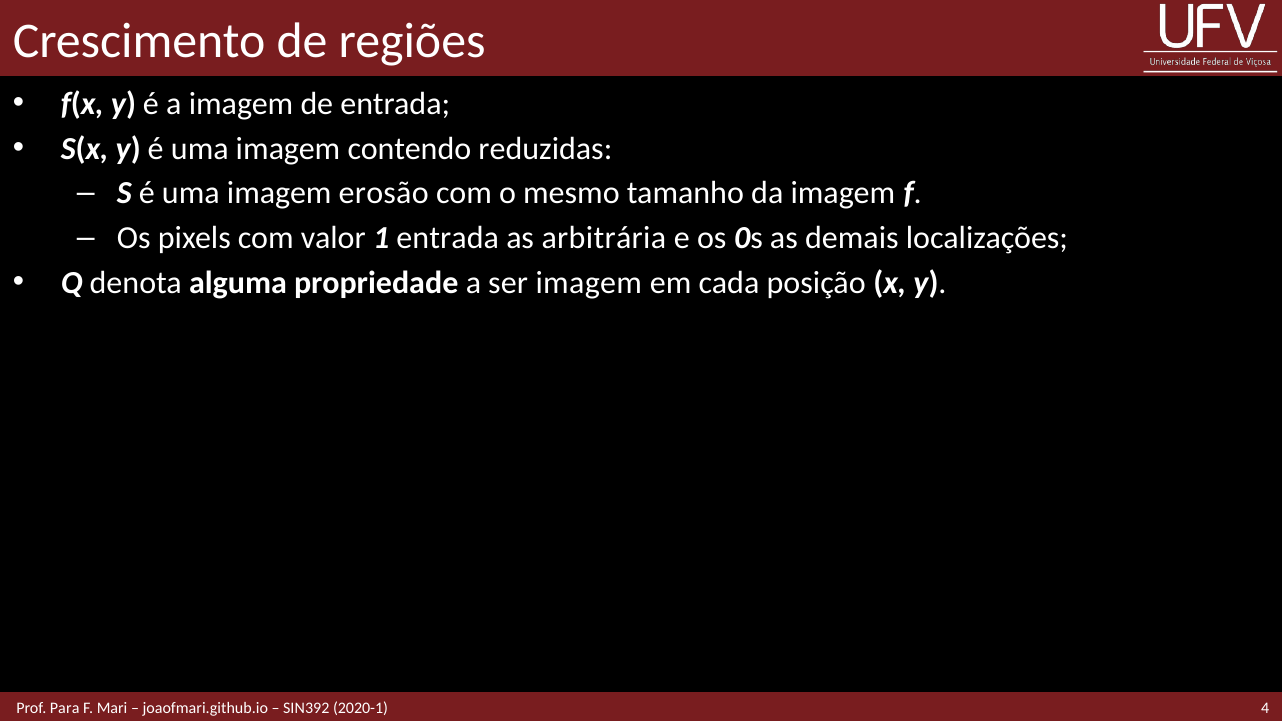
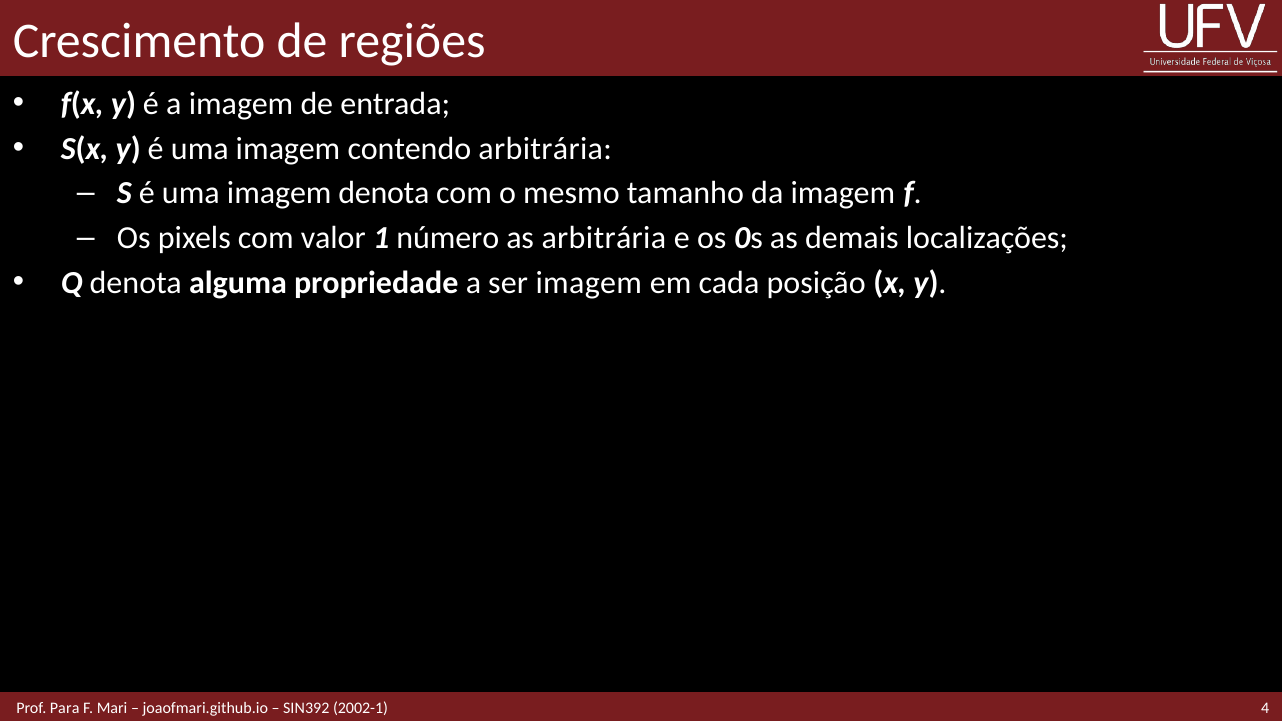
contendo reduzidas: reduzidas -> arbitrária (545, 148)
imagem erosão: erosão -> denota (384, 193)
1 entrada: entrada -> número (448, 238)
2020-1: 2020-1 -> 2002-1 (361, 709)
